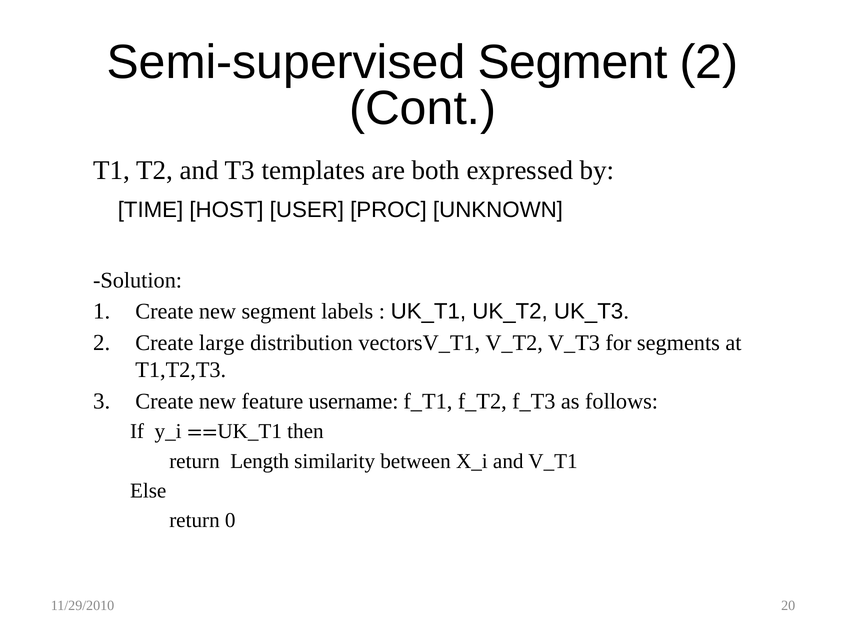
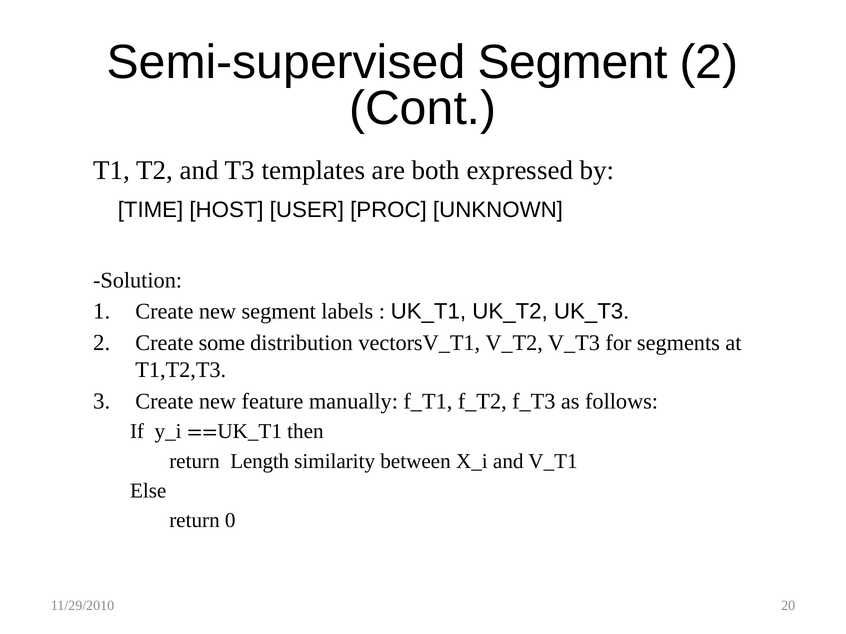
large: large -> some (222, 343)
username: username -> manually (353, 402)
